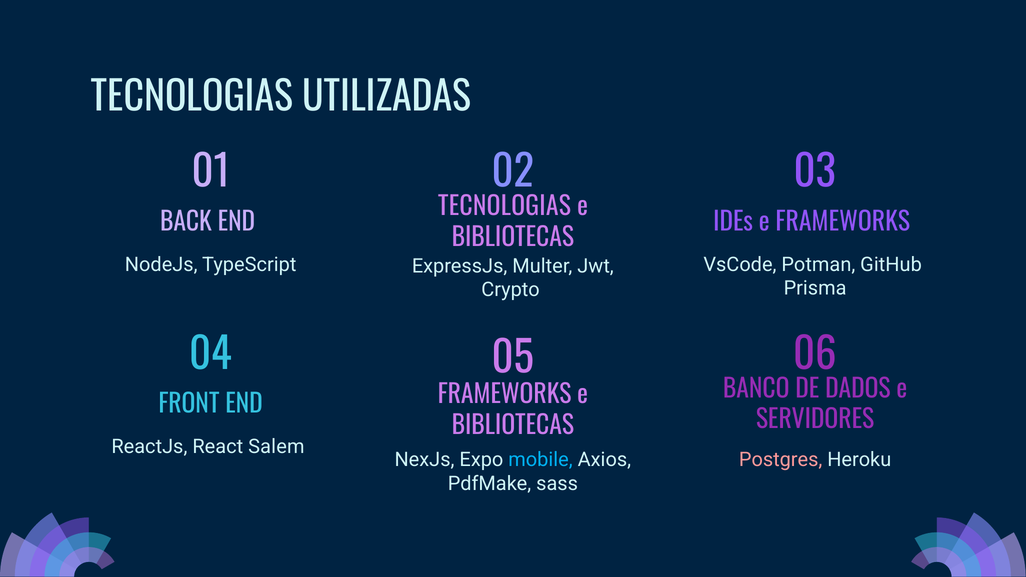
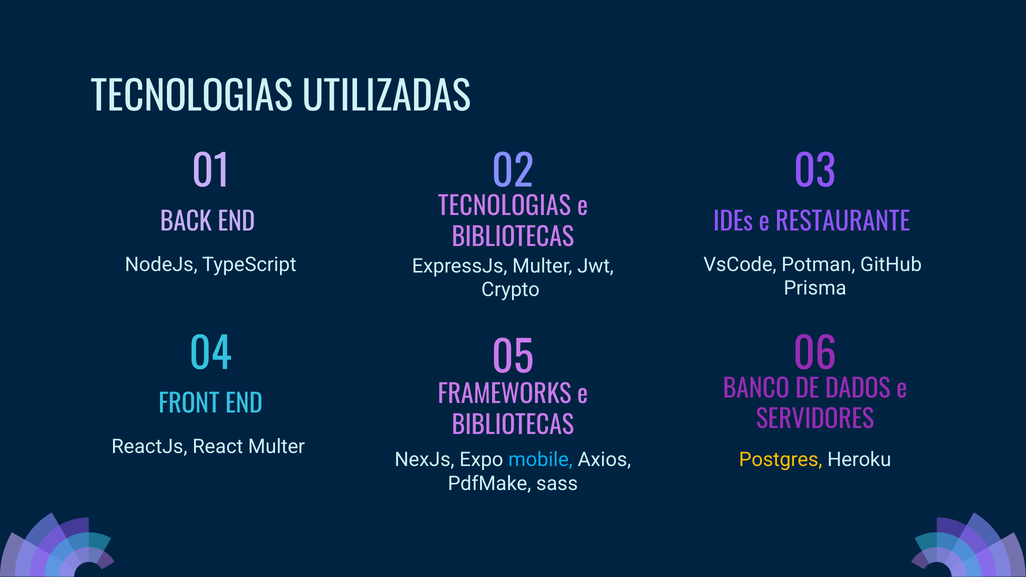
e FRAMEWORKS: FRAMEWORKS -> RESTAURANTE (843, 222)
React Salem: Salem -> Multer (276, 447)
Postgres colour: pink -> yellow (781, 460)
